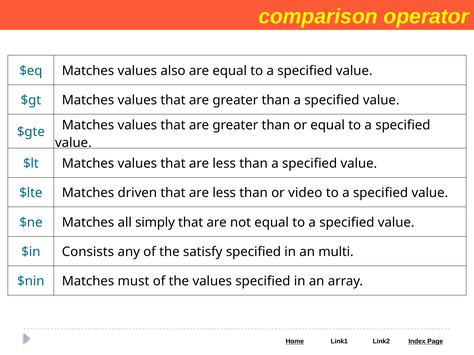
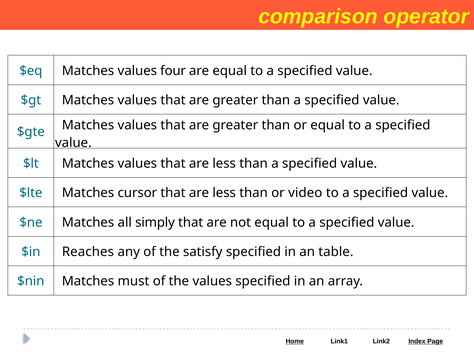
also: also -> four (173, 71)
driven: driven -> cursor (137, 193)
Consists: Consists -> Reaches (88, 252)
multi: multi -> table (336, 252)
